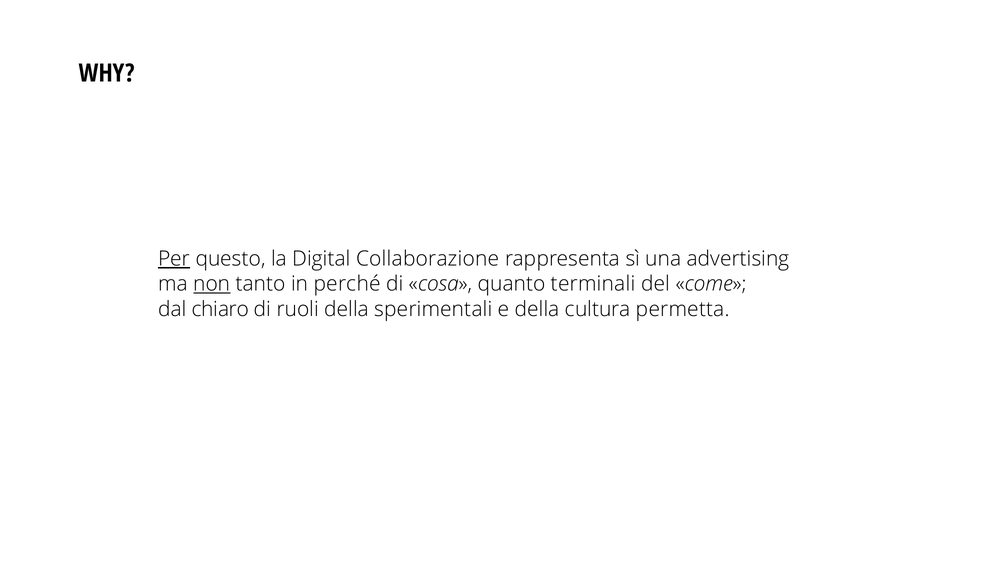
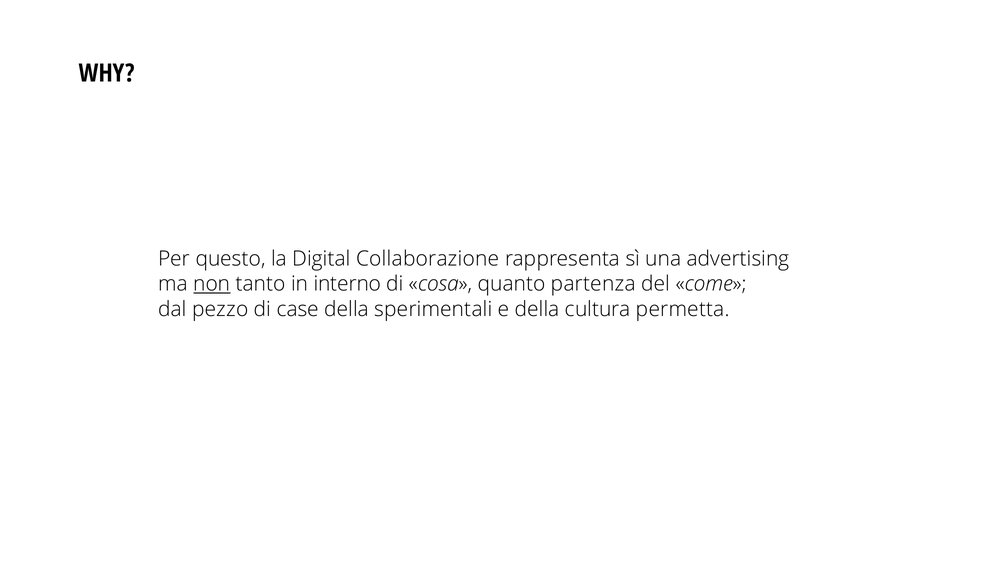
Per underline: present -> none (174, 259)
perché: perché -> interno (347, 284)
terminali: terminali -> partenza (593, 284)
chiaro: chiaro -> pezzo (220, 309)
ruoli: ruoli -> case (298, 309)
